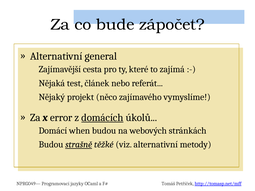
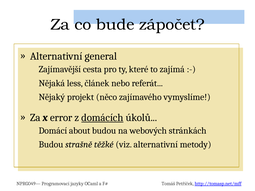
test: test -> less (75, 83)
when: when -> about (80, 131)
strašně underline: present -> none (79, 145)
